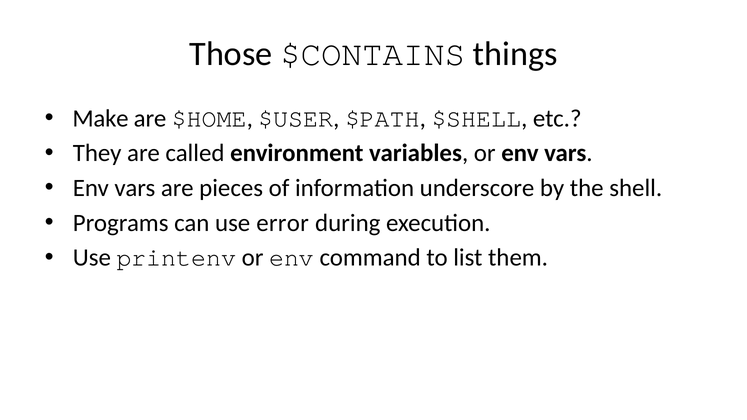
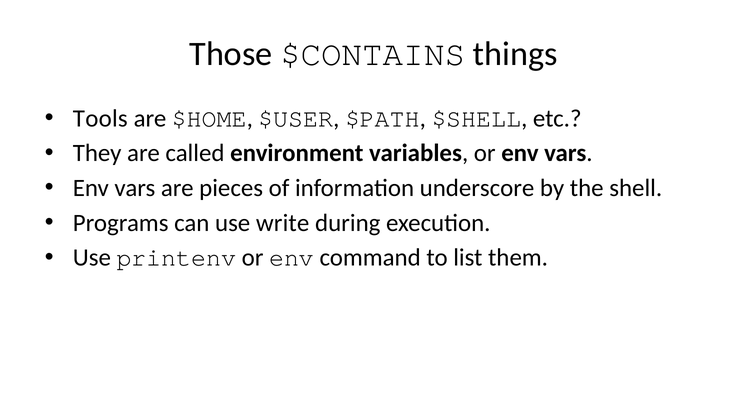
Make: Make -> Tools (100, 118)
error: error -> write (283, 223)
